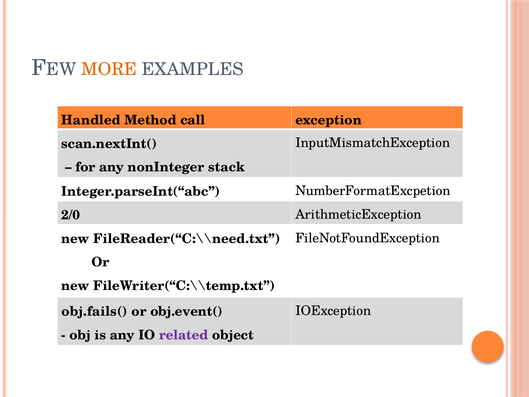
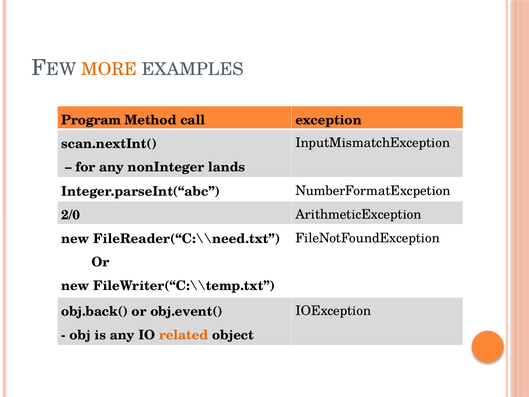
Handled: Handled -> Program (91, 120)
stack: stack -> lands (227, 167)
obj.fails(: obj.fails( -> obj.back( (95, 311)
related colour: purple -> orange (184, 335)
